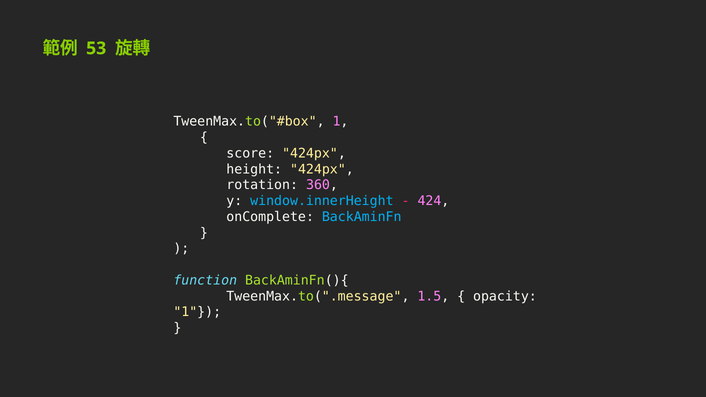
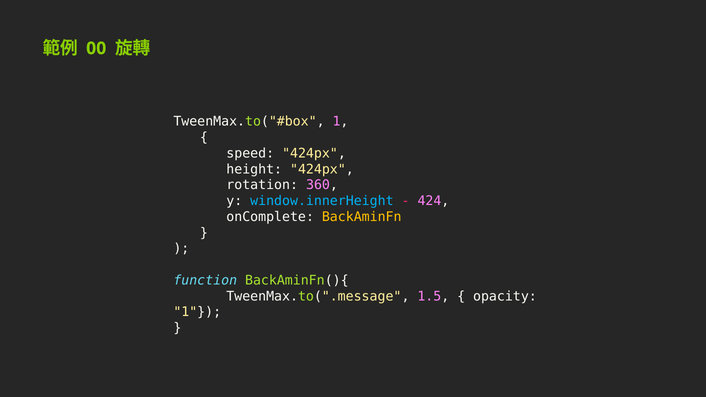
53: 53 -> 00 (96, 48)
score: score -> speed (250, 153)
BackAminFn colour: light blue -> yellow (362, 217)
